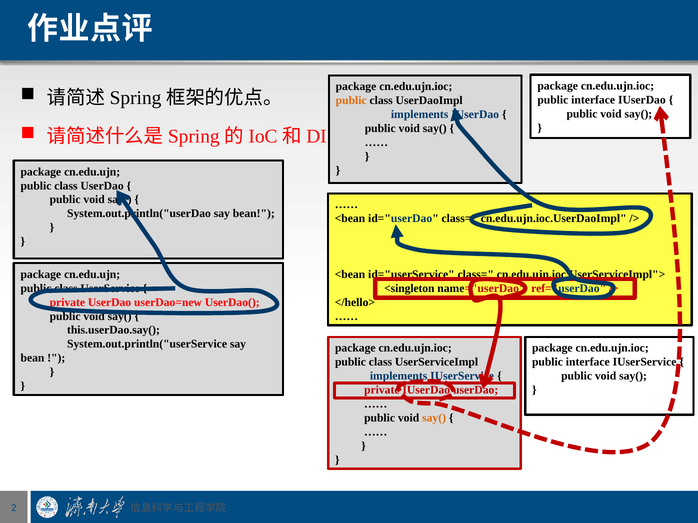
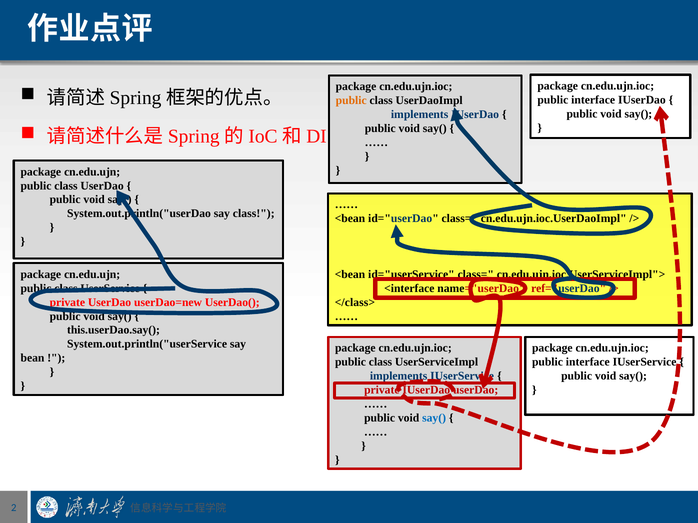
bean: bean -> class (254, 214)
<singleton: <singleton -> <interface (409, 289)
</hello>: </hello> -> </class> (355, 303)
say( colour: orange -> blue (434, 418)
